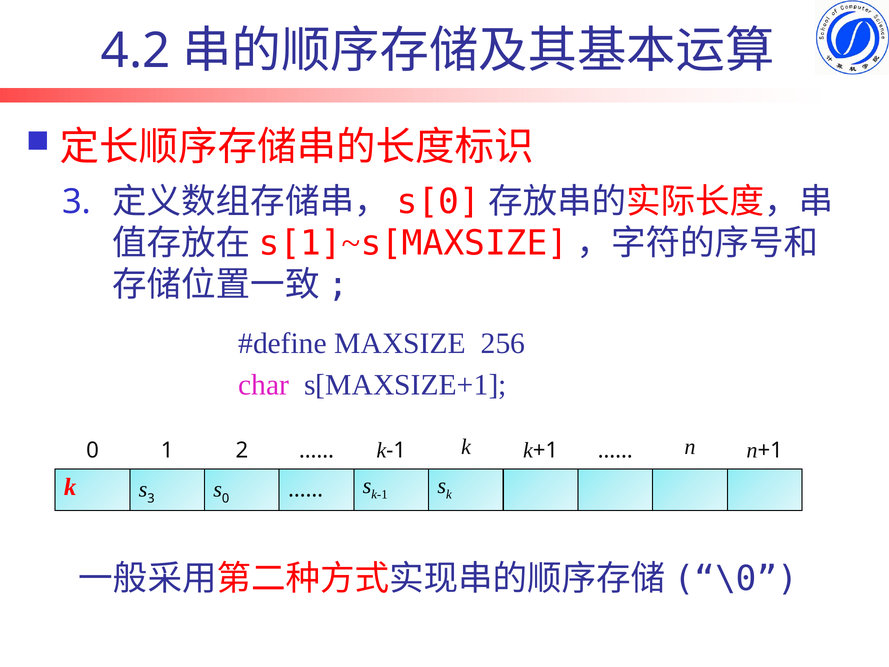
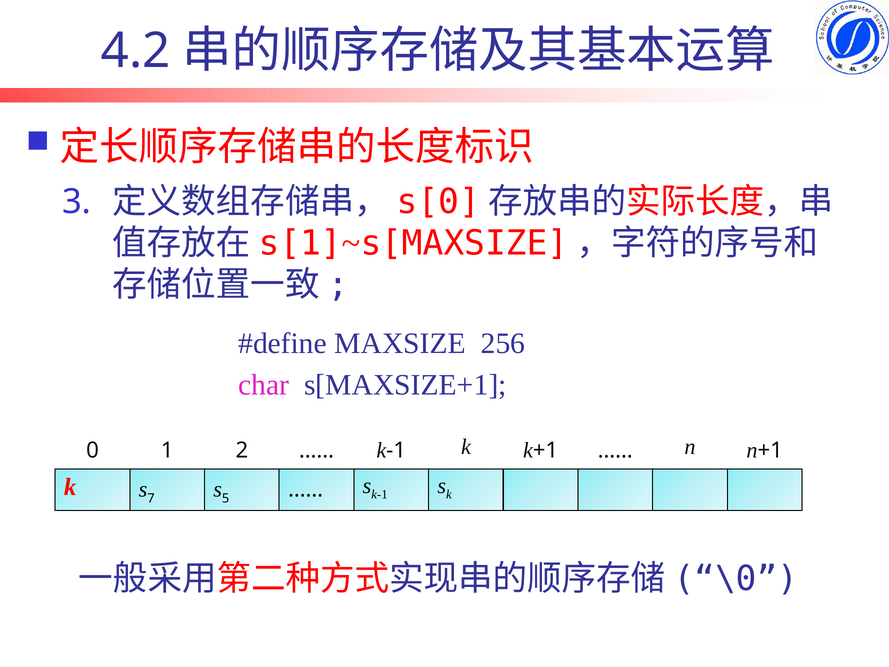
3: 3 -> 7 (151, 498)
0: 0 -> 5 (226, 498)
